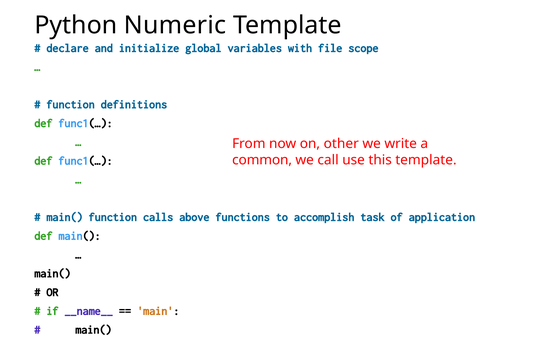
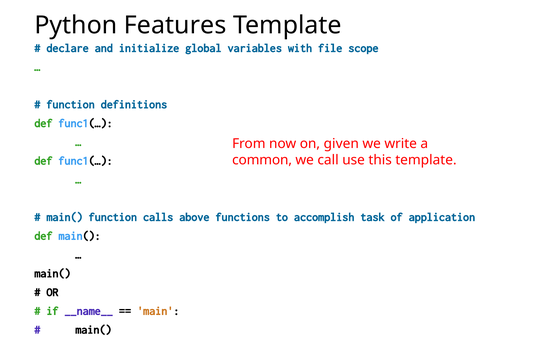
Numeric: Numeric -> Features (175, 25)
other: other -> given (341, 144)
